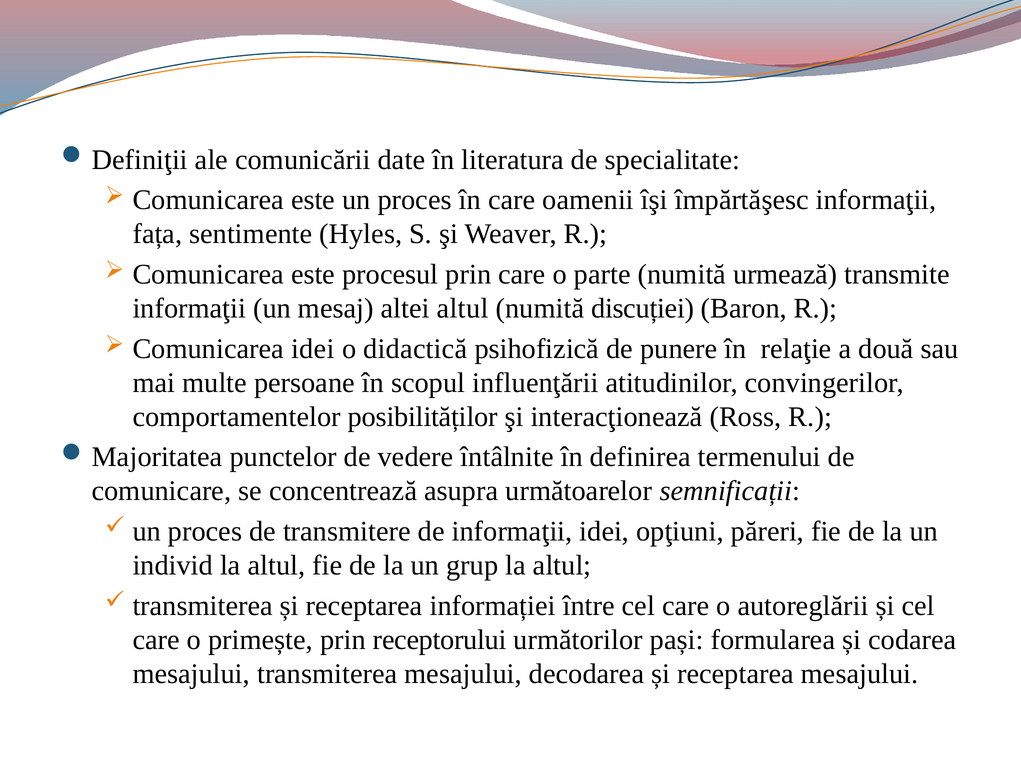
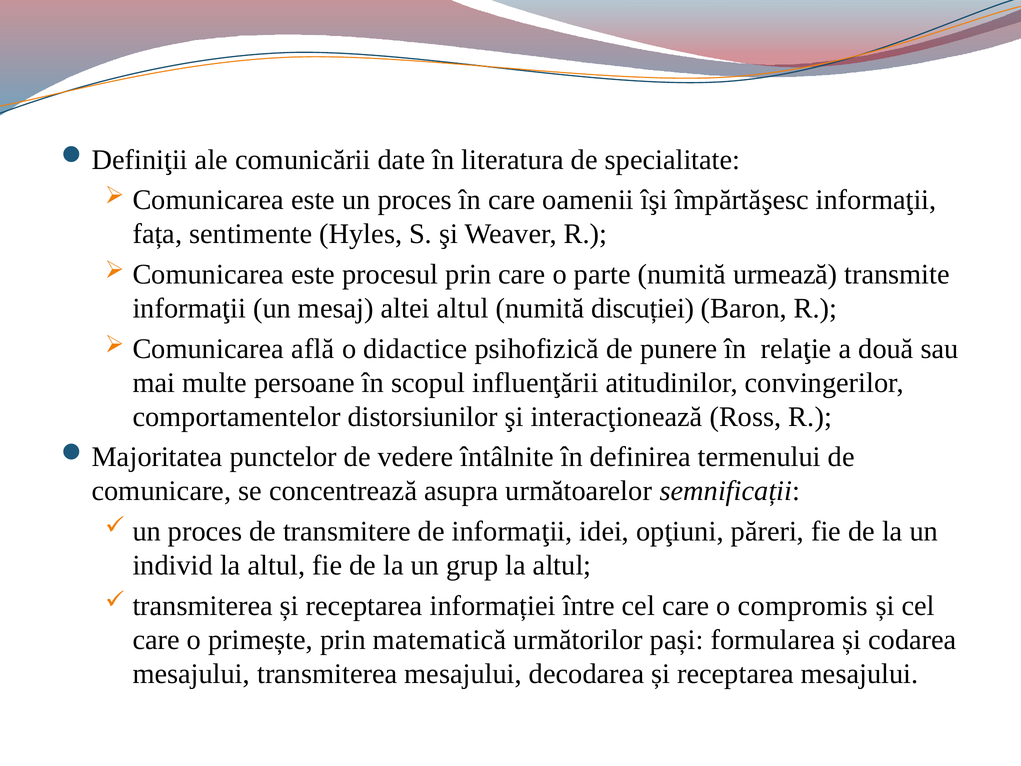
Comunicarea idei: idei -> află (313, 349)
didactică: didactică -> didactice (415, 349)
posibilităților: posibilităților -> distorsiunilor (423, 417)
autoreglării: autoreglării -> compromis (803, 606)
receptorului: receptorului -> matematică (440, 640)
